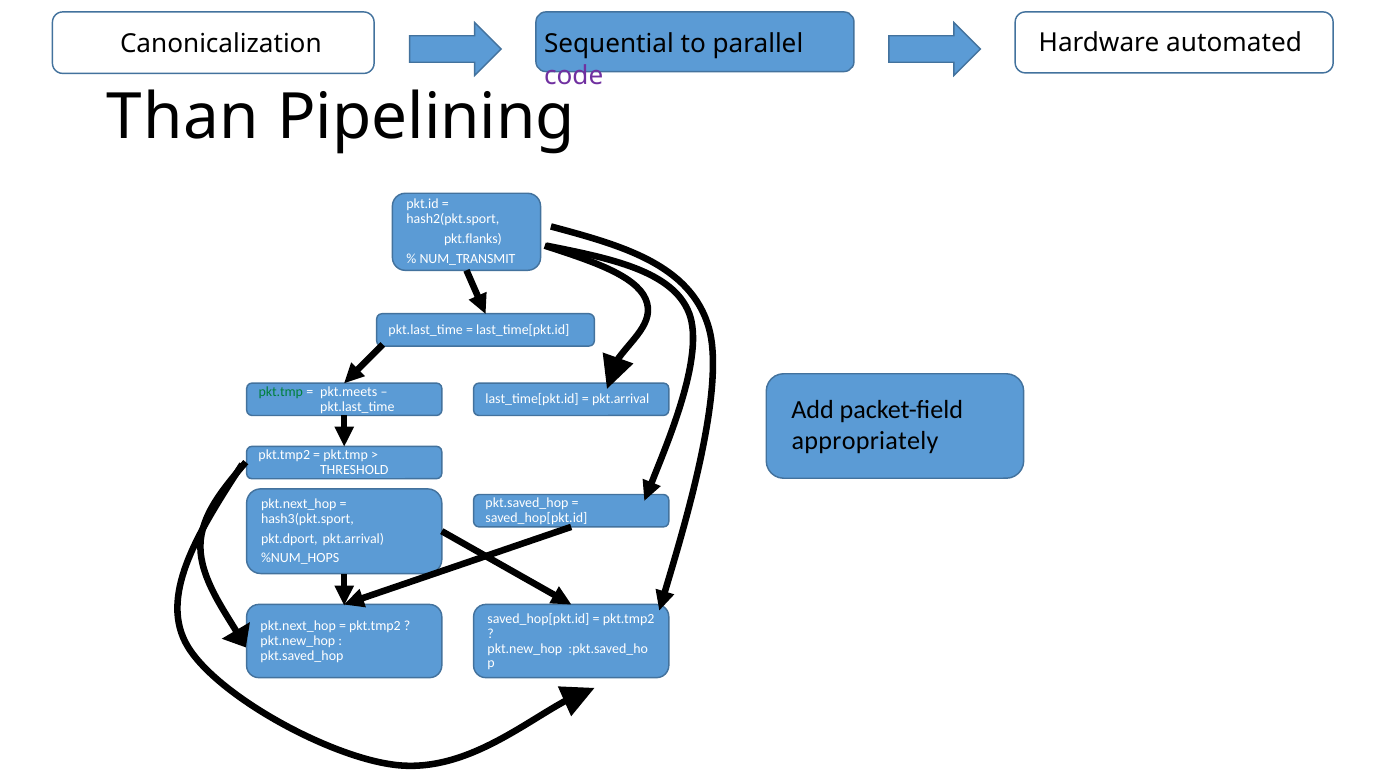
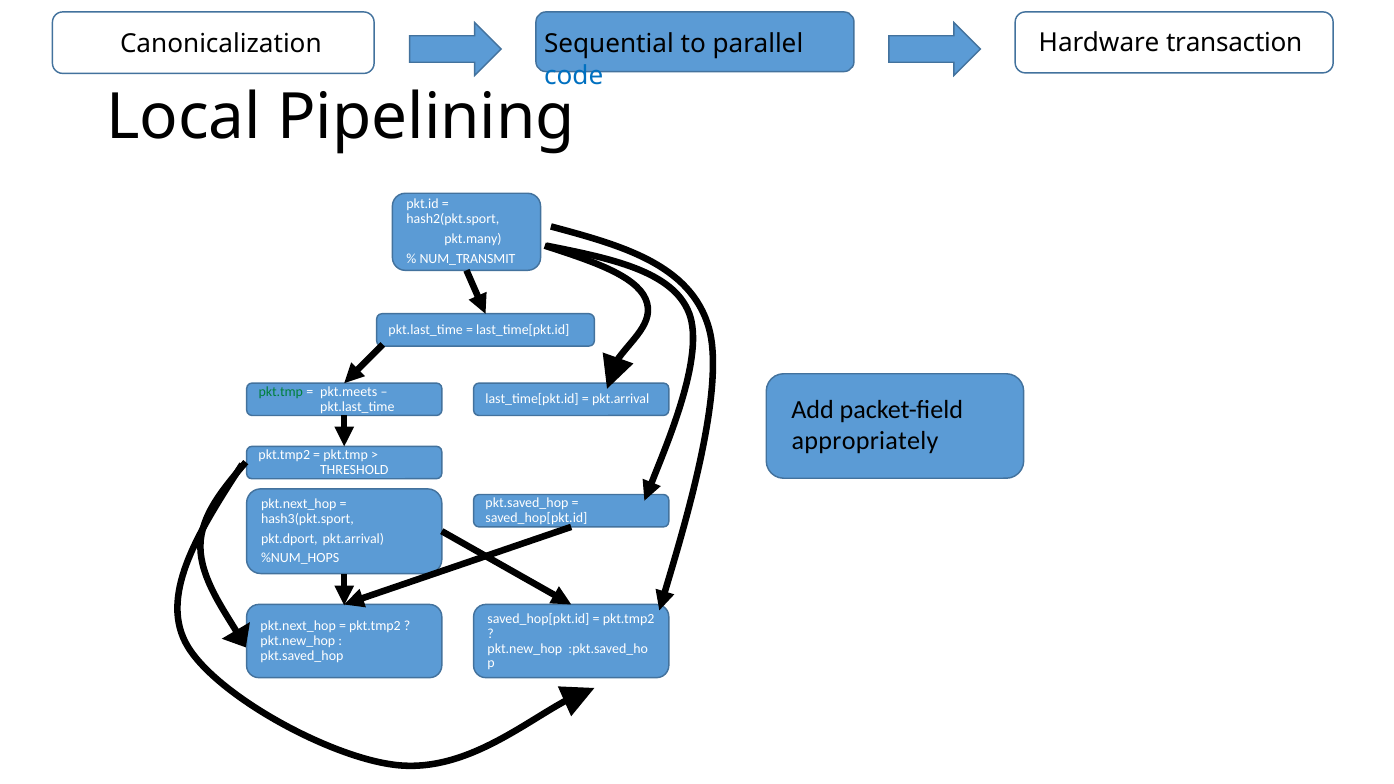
automated: automated -> transaction (1234, 43)
code colour: purple -> blue (574, 76)
Than: Than -> Local (183, 117)
pkt.flanks: pkt.flanks -> pkt.many (473, 239)
